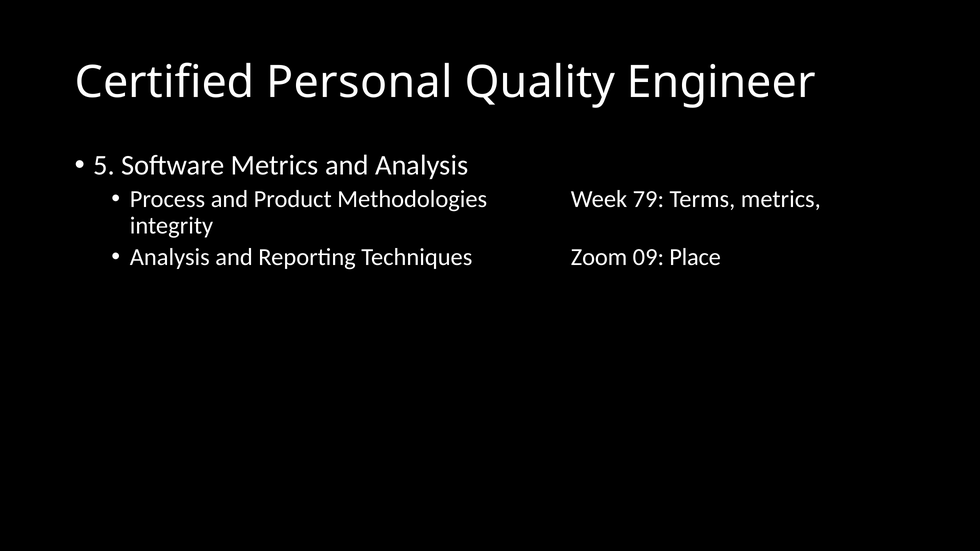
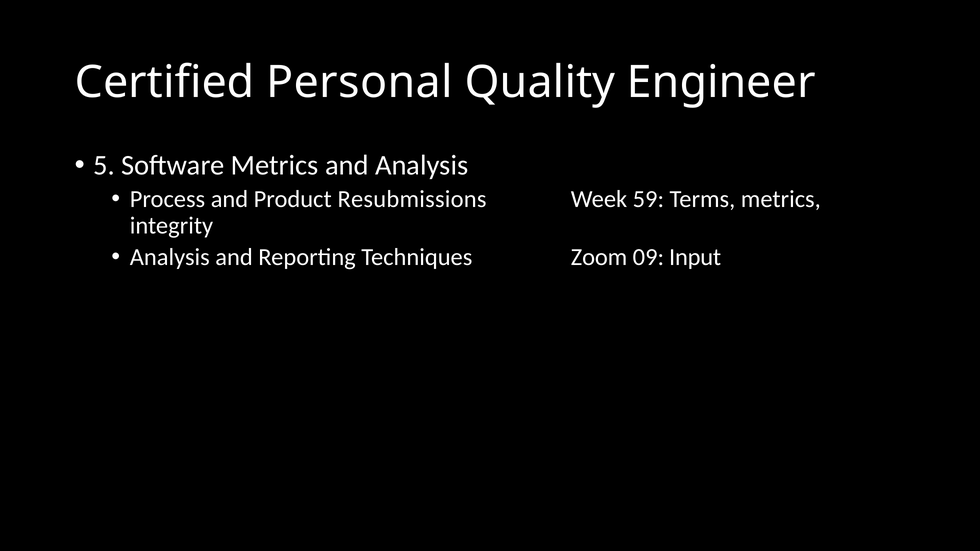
Methodologies: Methodologies -> Resubmissions (412, 199)
79: 79 -> 59 (648, 199)
Place: Place -> Input (695, 257)
